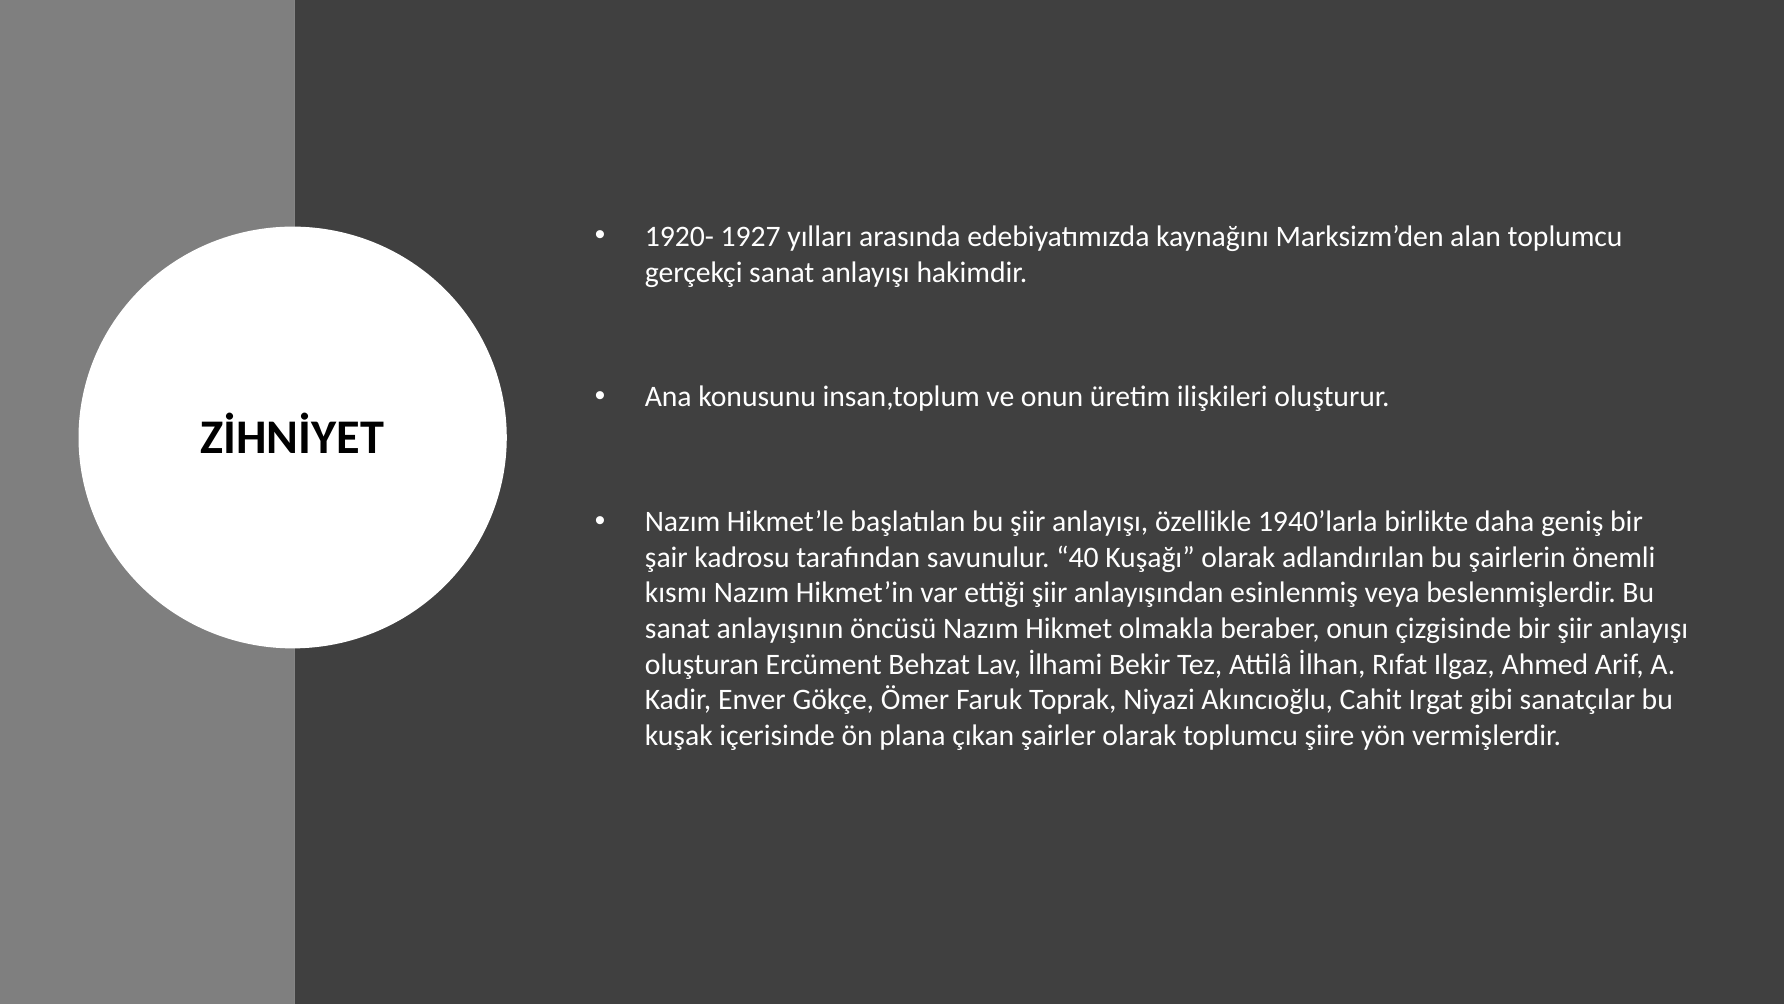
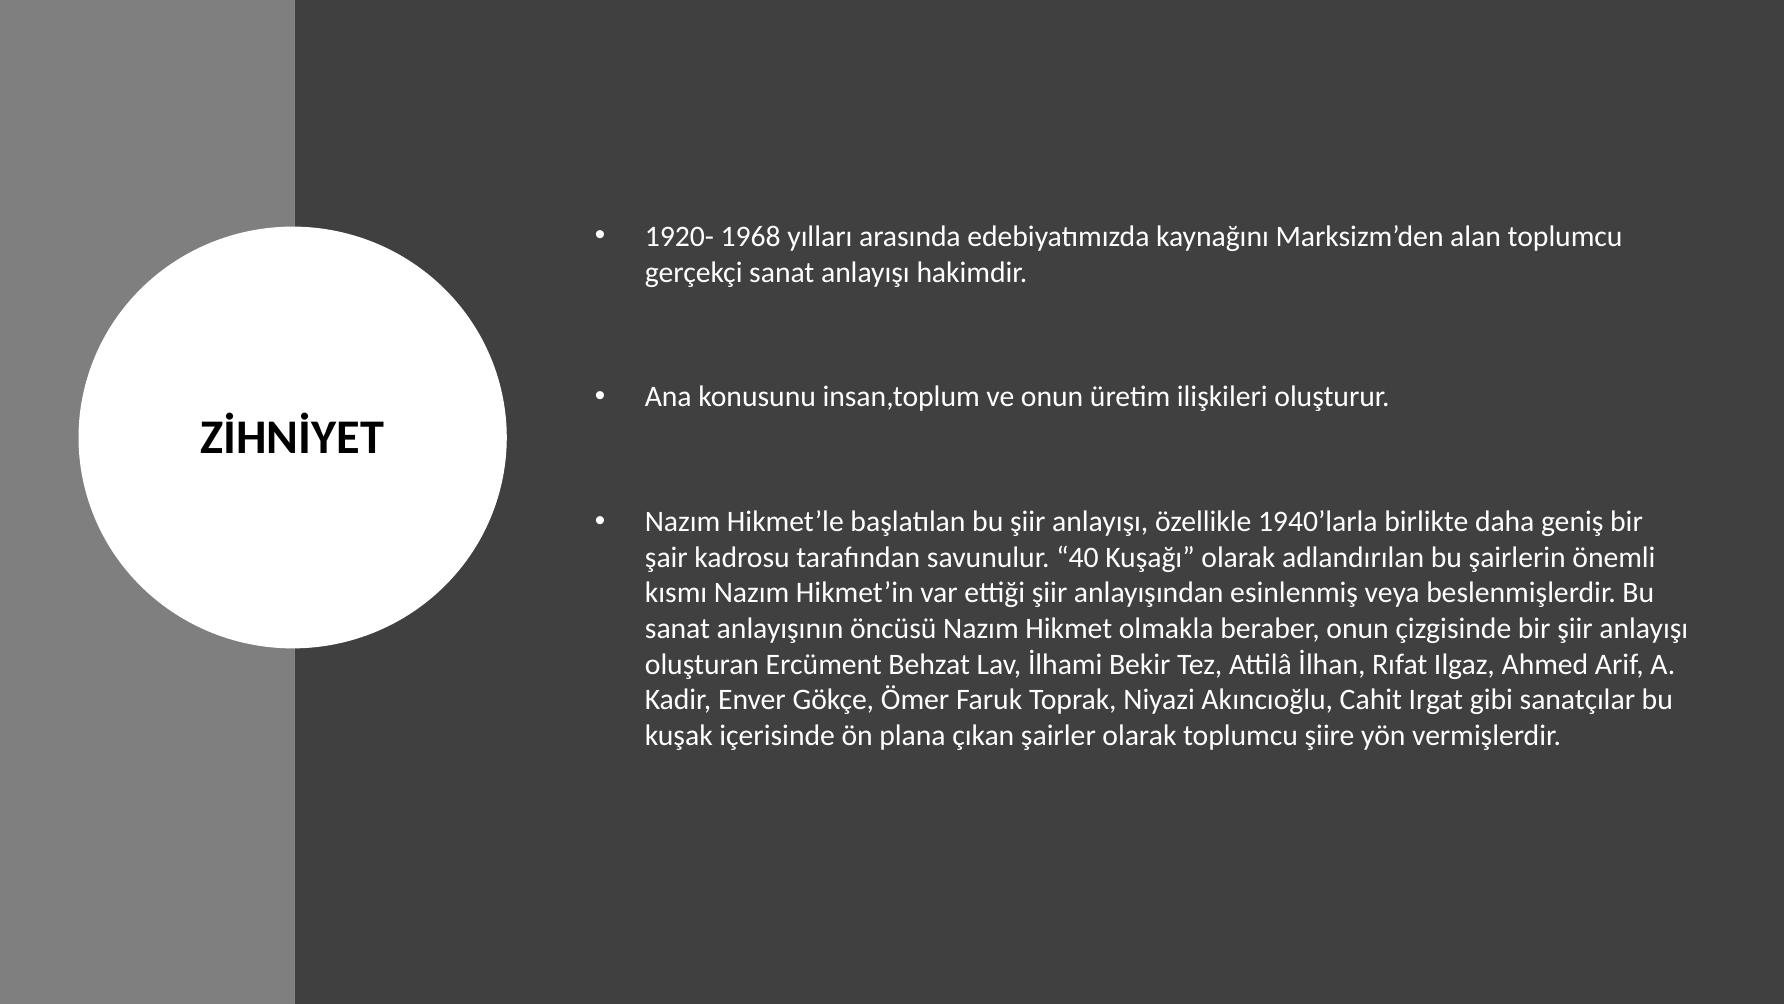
1927: 1927 -> 1968 (751, 237)
